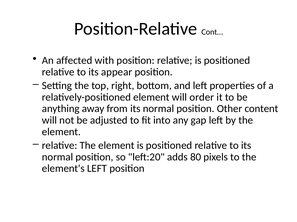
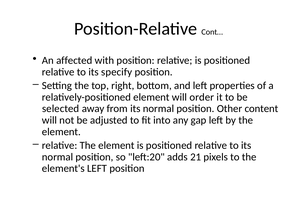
appear: appear -> specify (117, 72)
anything: anything -> selected (61, 109)
80: 80 -> 21 (196, 157)
